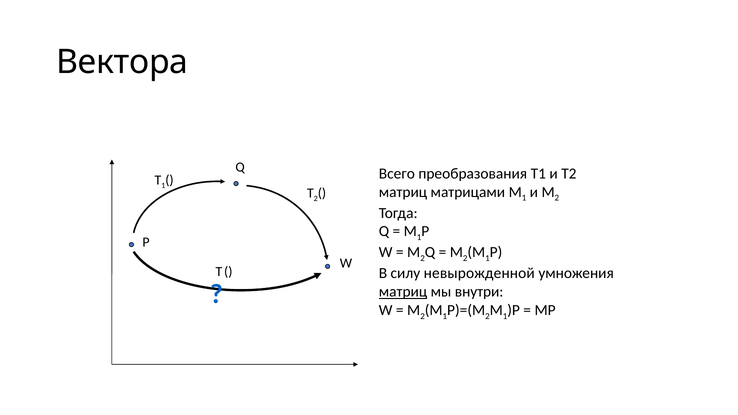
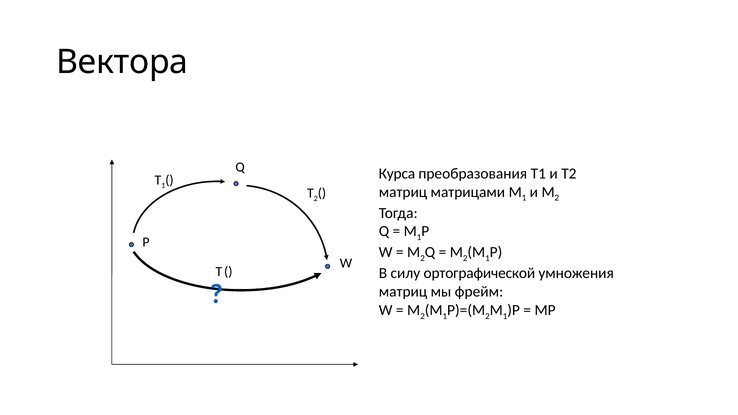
Всего: Всего -> Курса (397, 174)
невырожденной: невырожденной -> ортографической (479, 273)
матриц underline: present -> none (403, 292)
внутри: внутри -> фрейм (479, 292)
